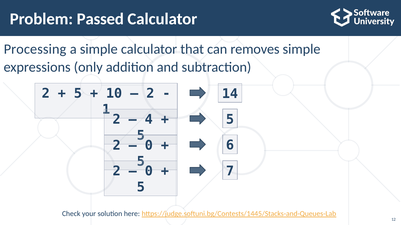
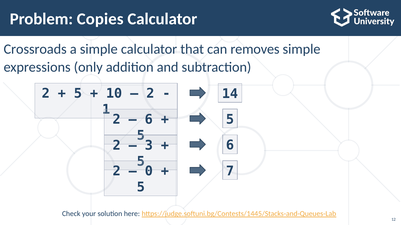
Passed: Passed -> Copies (100, 19)
Processing: Processing -> Crossroads (35, 49)
4: 4 -> 6 (149, 120)
0: 0 -> 3 (149, 146)
